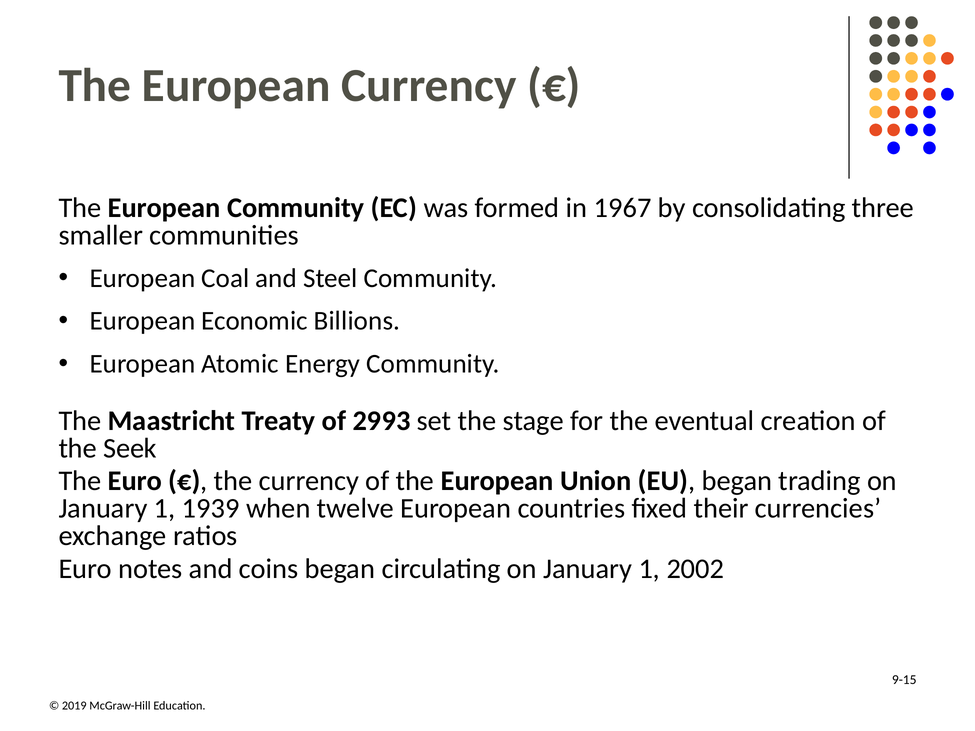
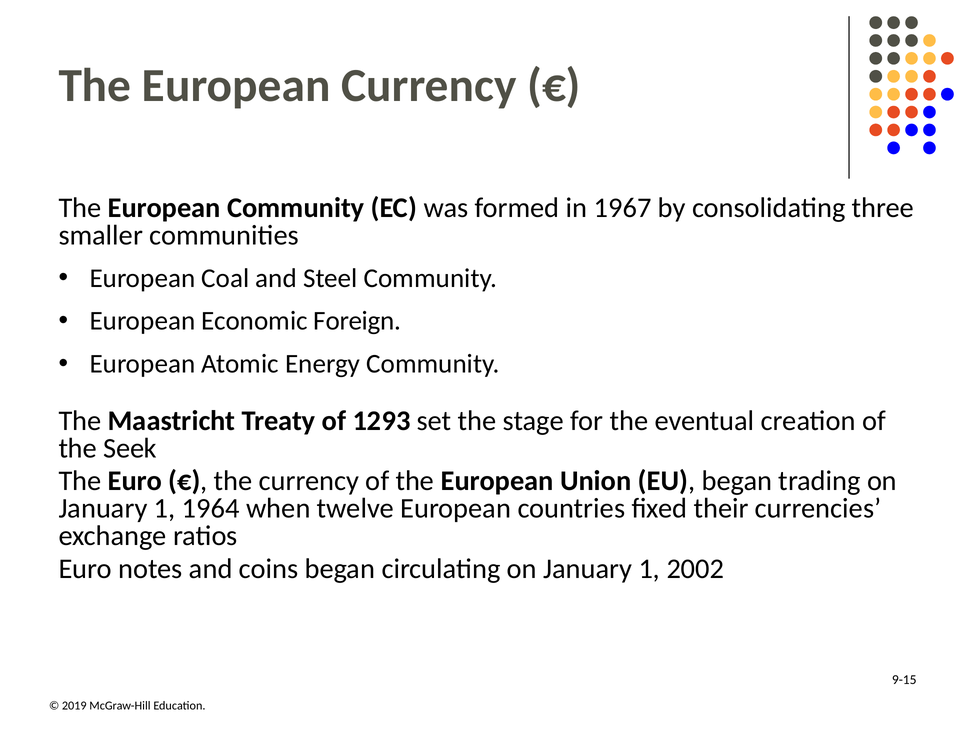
Billions: Billions -> Foreign (357, 321)
29: 29 -> 12 (367, 421)
39: 39 -> 64 (225, 509)
